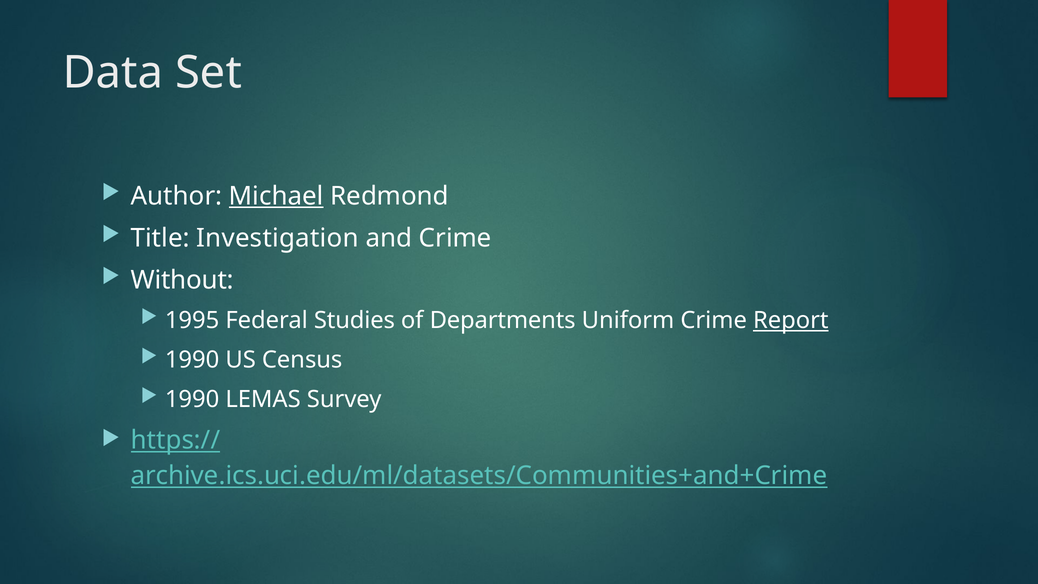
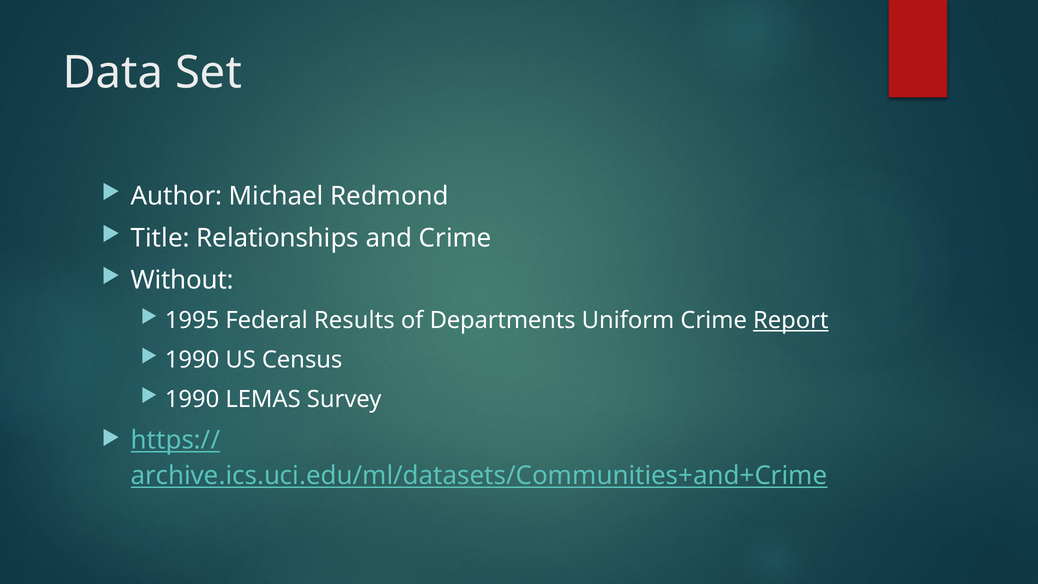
Michael underline: present -> none (276, 196)
Investigation: Investigation -> Relationships (278, 238)
Studies: Studies -> Results (354, 320)
